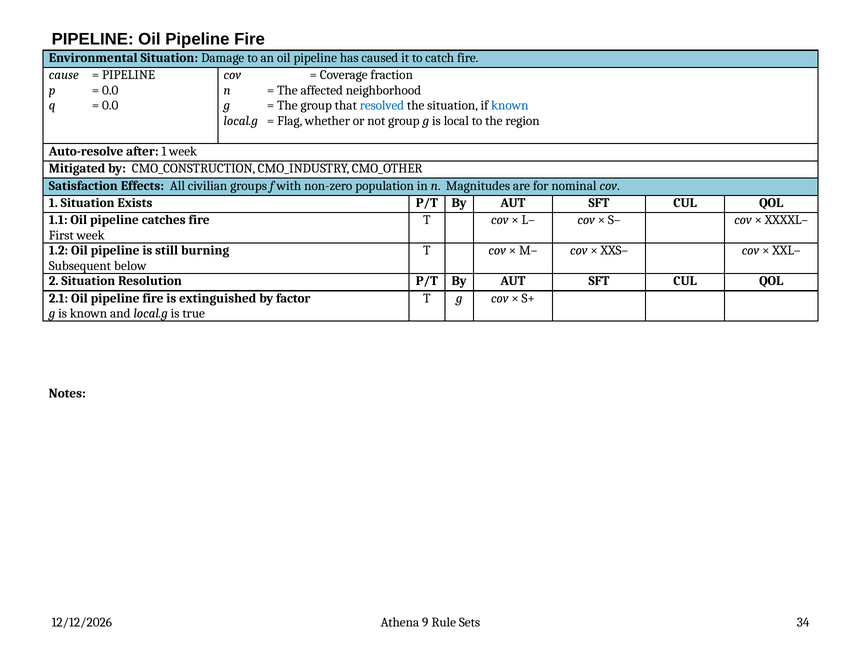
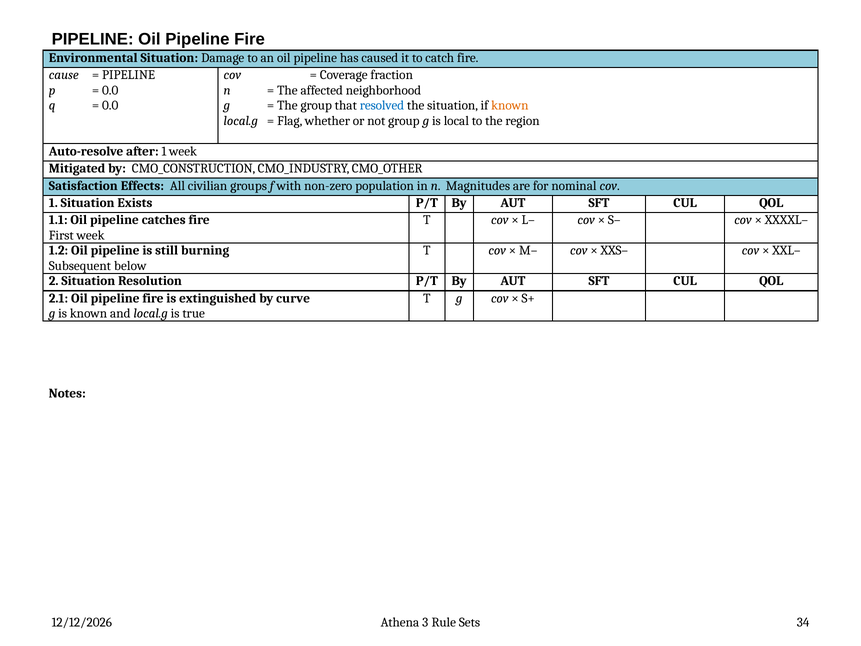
known colour: blue -> orange (510, 105)
factor: factor -> curve (293, 298)
9: 9 -> 3 (425, 622)
